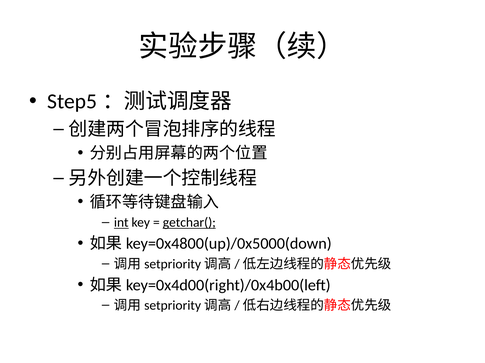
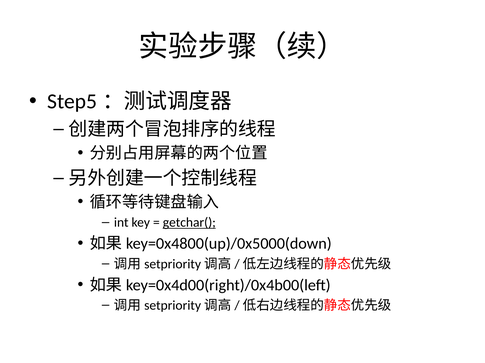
int underline: present -> none (121, 223)
